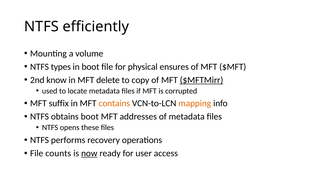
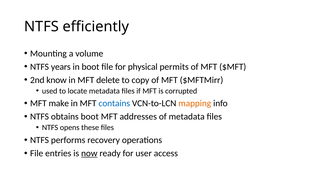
types: types -> years (61, 67)
ensures: ensures -> permits (174, 67)
$MFTMirr underline: present -> none (202, 80)
suffix: suffix -> make (59, 104)
contains colour: orange -> blue (114, 104)
counts: counts -> entries (58, 154)
